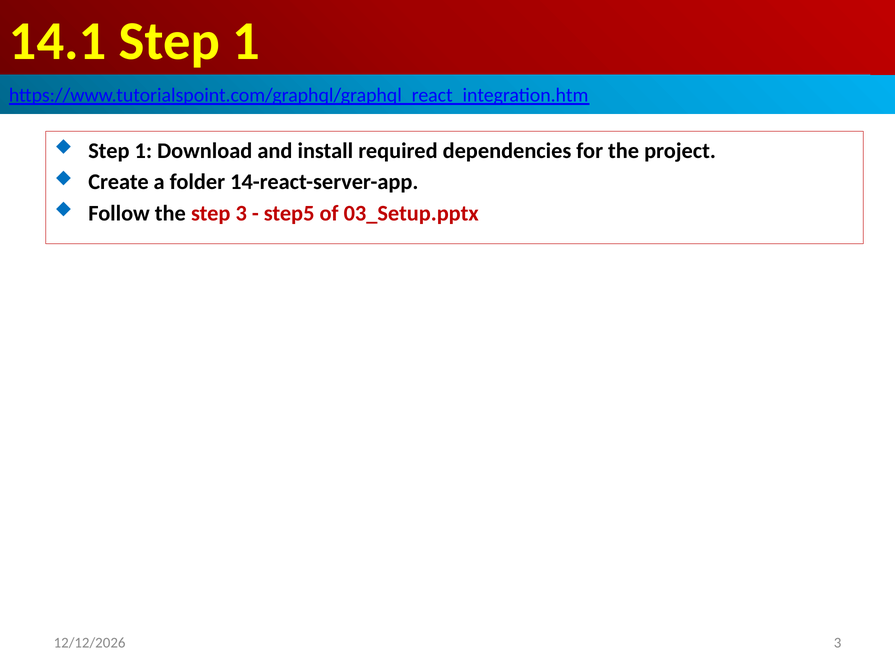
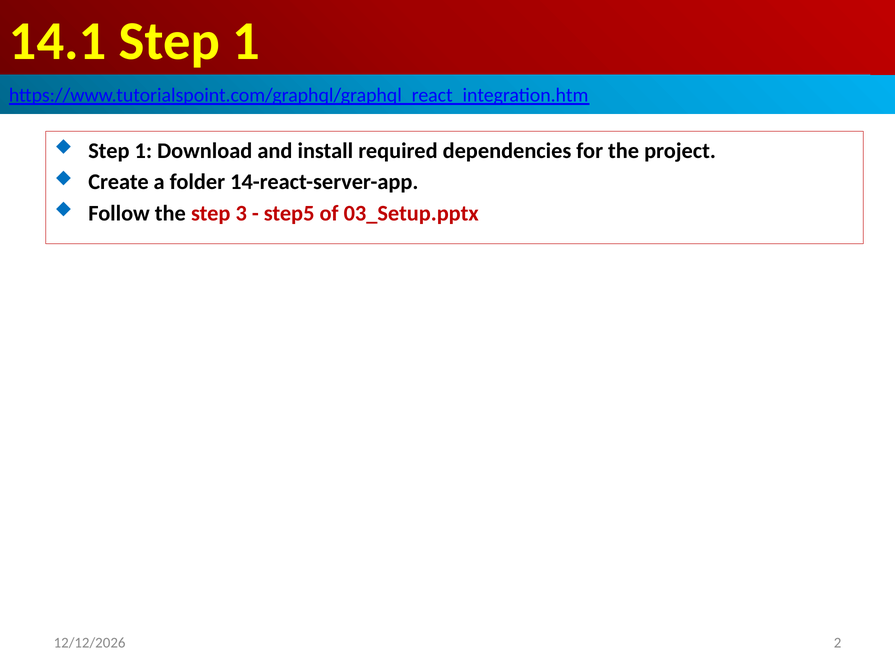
3: 3 -> 2 (838, 643)
